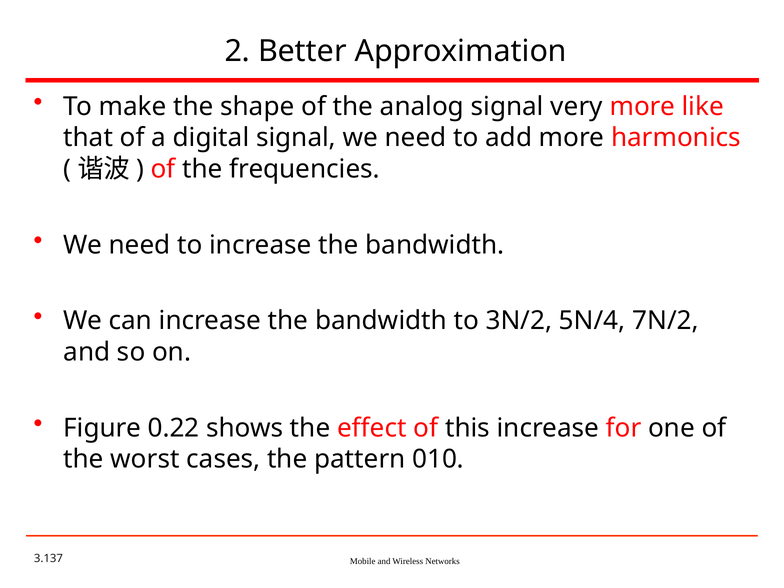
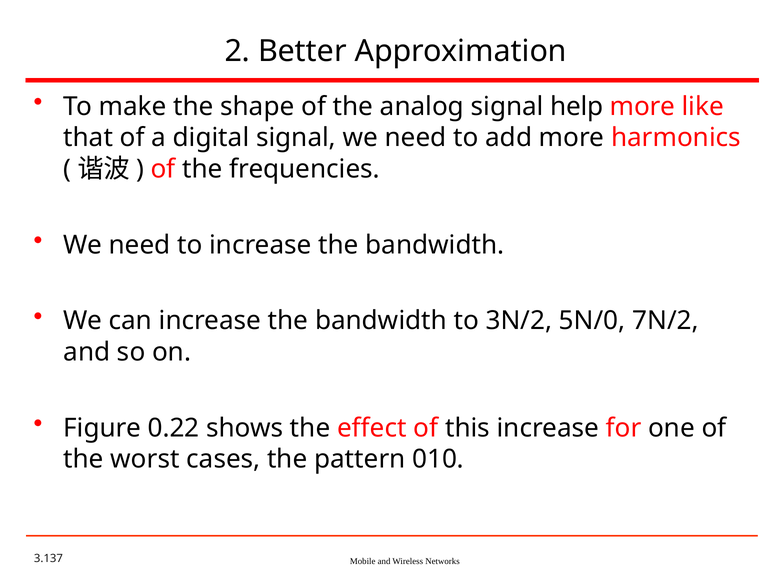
very: very -> help (577, 106)
5N/4: 5N/4 -> 5N/0 (592, 321)
